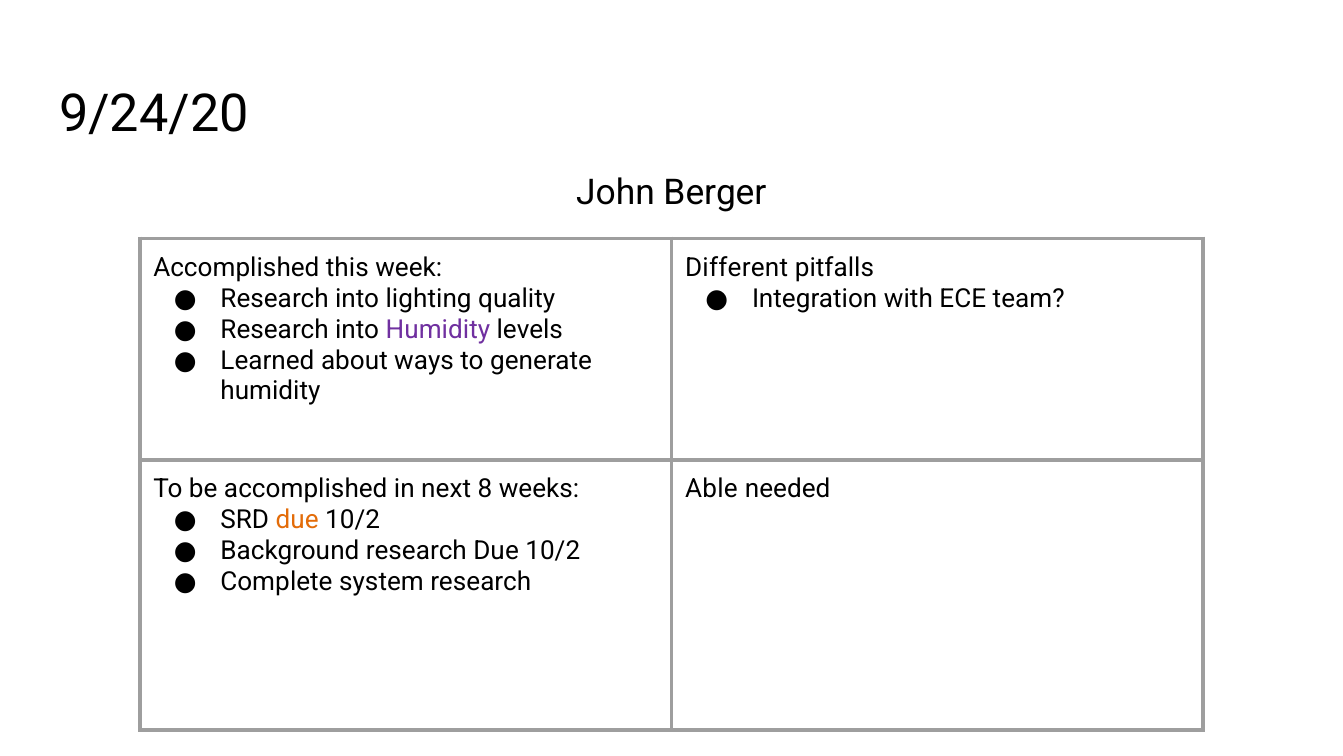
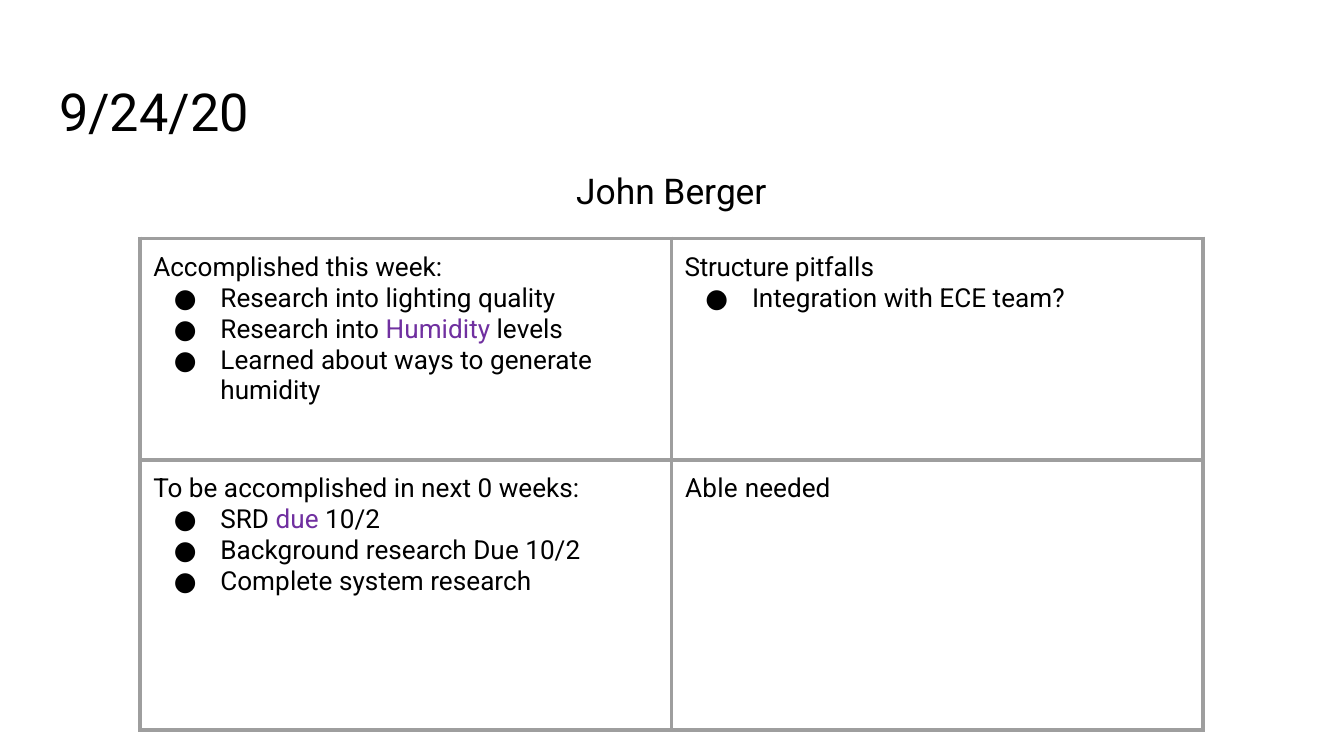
Different: Different -> Structure (737, 267)
8: 8 -> 0 (485, 489)
due colour: orange -> purple (297, 520)
